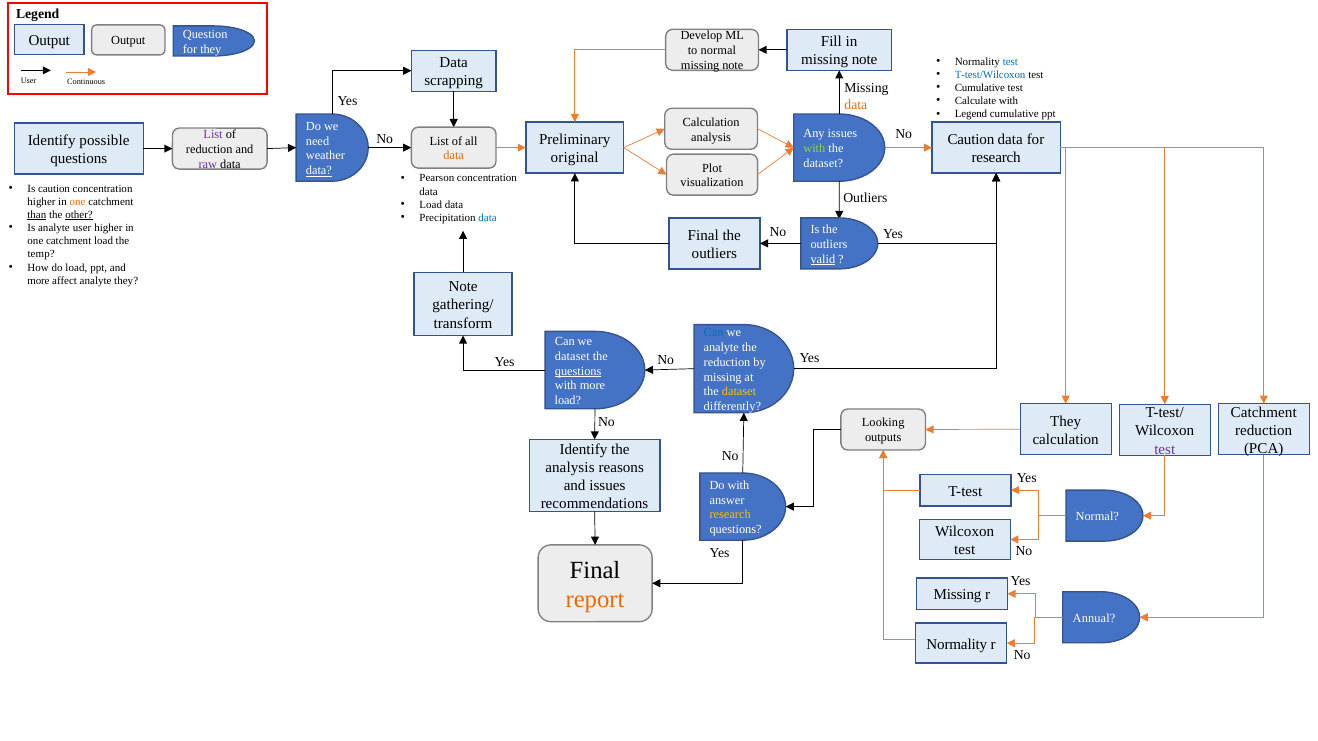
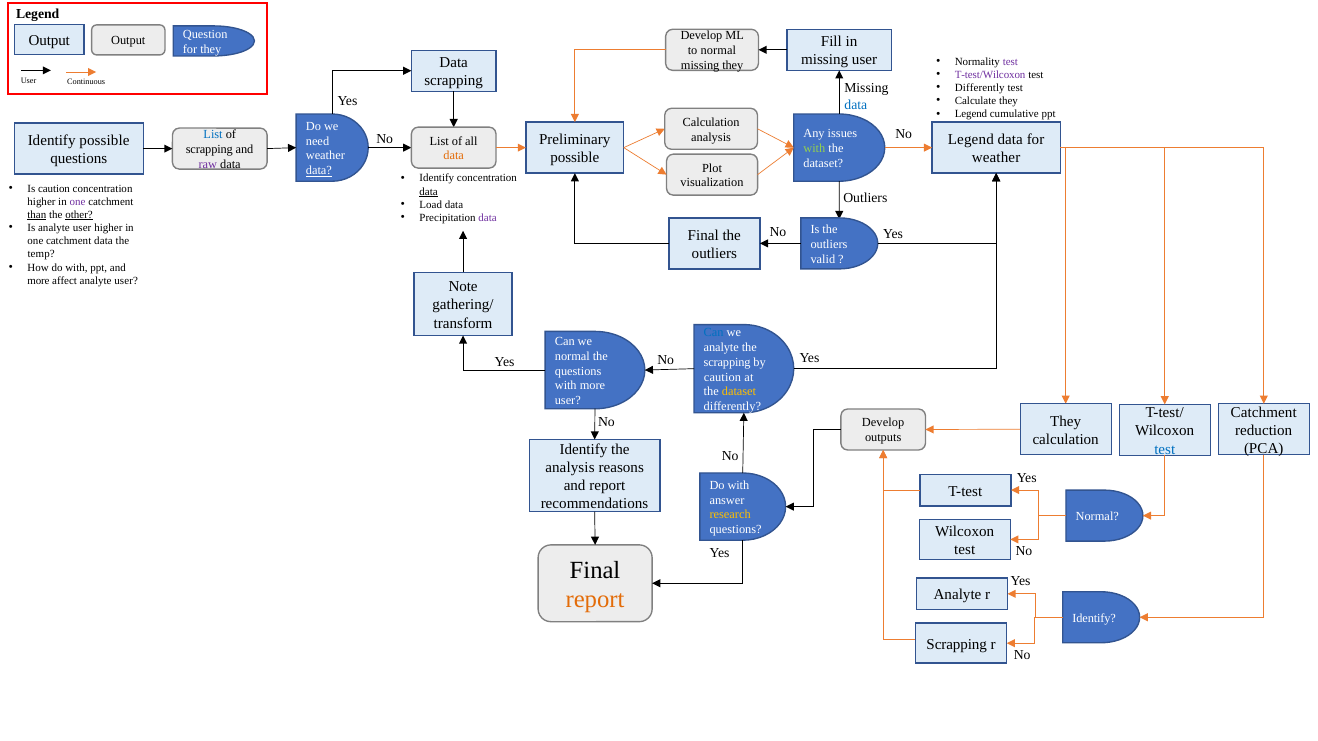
note: note -> user (865, 60)
test colour: blue -> purple (1010, 61)
note: note -> they (733, 66)
T-test/Wilcoxon colour: blue -> purple (990, 75)
Cumulative: Cumulative -> Differently (980, 88)
Calculate with: with -> they (1008, 101)
data colour: orange -> blue (856, 105)
List colour: purple -> blue (213, 135)
Caution: Caution -> Legend (971, 140)
reduction: reduction -> scrapping (209, 149)
original: original -> possible (575, 158)
research: research -> weather (996, 158)
Pearson: Pearson -> Identify (437, 178)
data underline: none -> present (429, 192)
one colour: orange -> purple (77, 202)
data colour: blue -> purple (488, 218)
catchment load: load -> data (103, 241)
valid underline: present -> none (823, 259)
How do load: load -> with (76, 268)
affect analyte they: they -> user (126, 281)
dataset: dataset -> normal (572, 356)
reduction: reduction -> scrapping (727, 362)
questions underline: present -> none (578, 371)
missing: missing -> caution (723, 377)
load: load -> user (568, 401)
Looking: Looking -> Develop (883, 423)
test colour: purple -> blue (1165, 449)
and issues: issues -> report (607, 486)
Missing: Missing -> Analyte (957, 595)
Annual: Annual -> Identify (1094, 618)
Normality: Normality -> Scrapping (957, 645)
